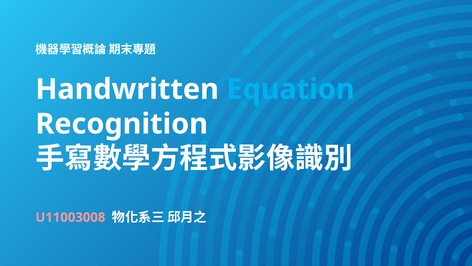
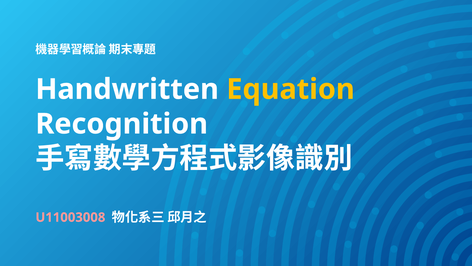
Equation colour: light blue -> yellow (290, 89)
